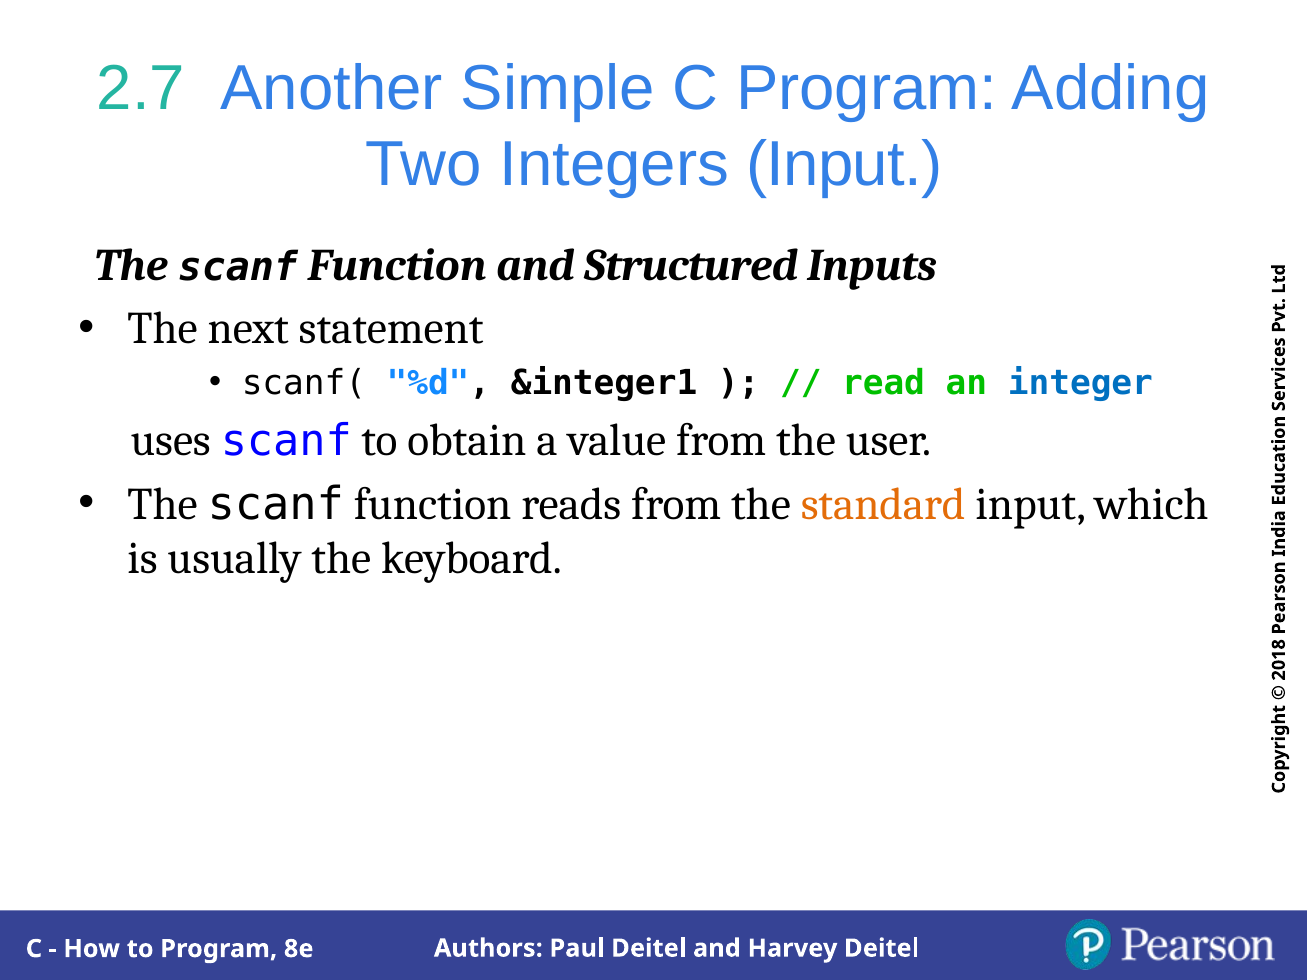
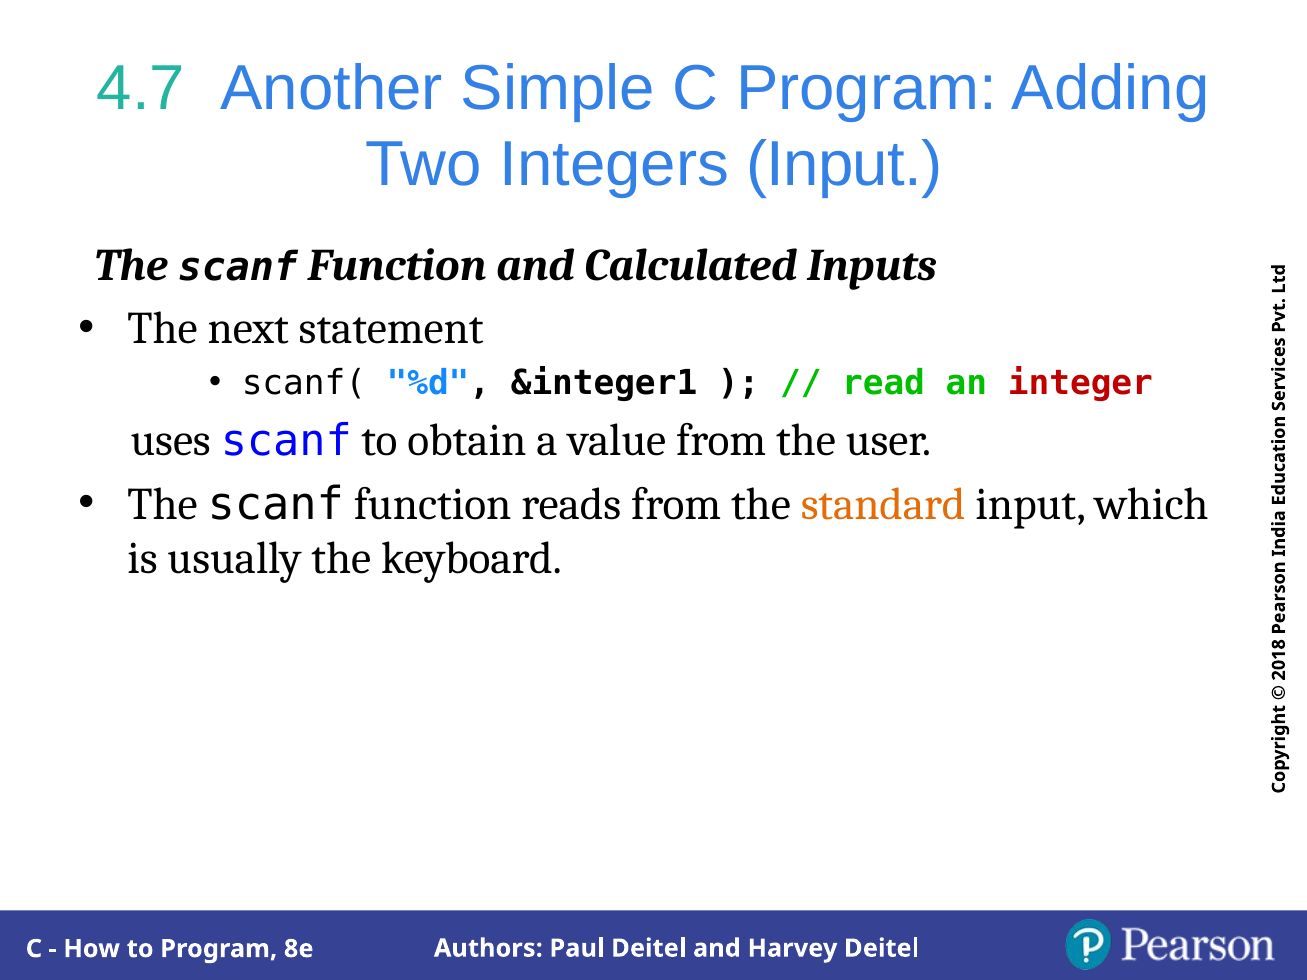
2.7: 2.7 -> 4.7 (141, 88)
Structured: Structured -> Calculated (691, 266)
integer colour: blue -> red (1080, 383)
